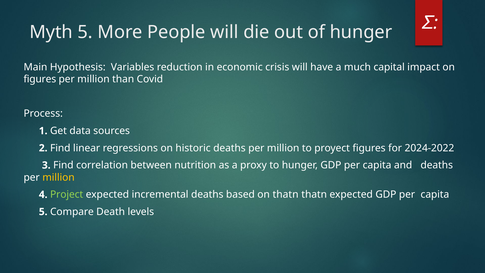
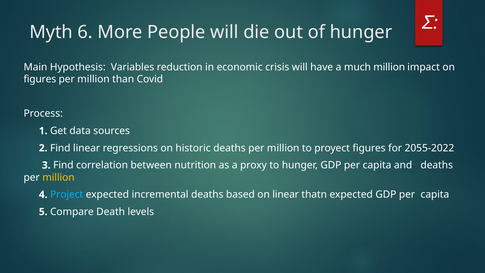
Myth 5: 5 -> 6 (85, 32)
much capital: capital -> million (389, 67)
2024-2022: 2024-2022 -> 2055-2022 (429, 148)
Project colour: light green -> light blue (67, 194)
on thatn: thatn -> linear (286, 194)
